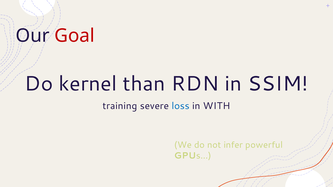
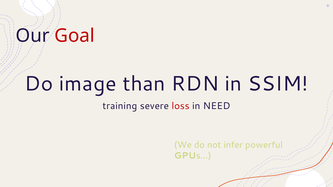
kernel: kernel -> image (88, 84)
loss colour: blue -> red (181, 106)
WITH: WITH -> NEED (217, 106)
